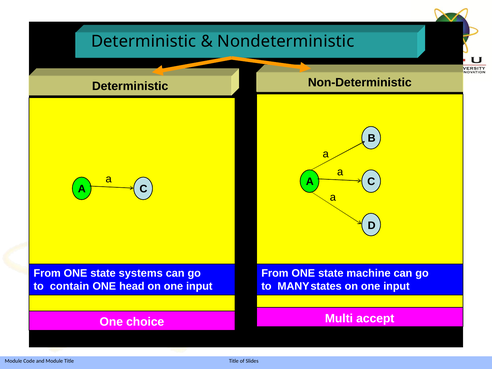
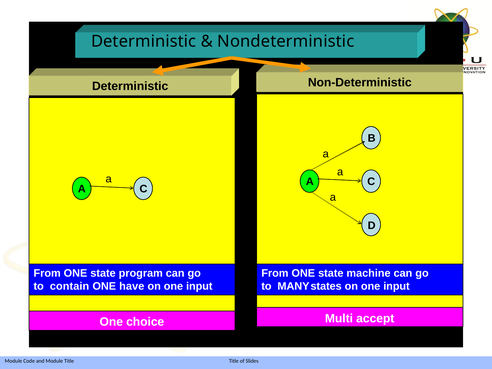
systems: systems -> program (141, 273)
head: head -> have (132, 286)
